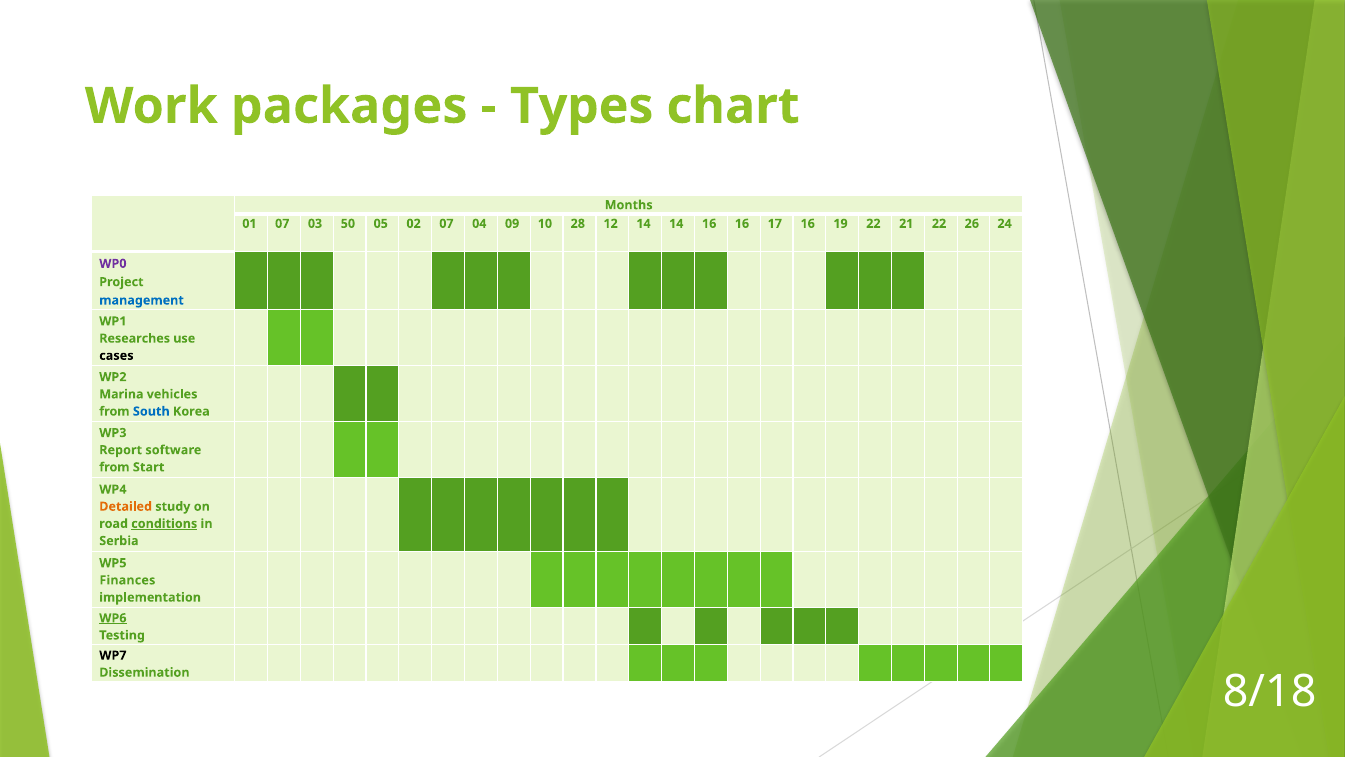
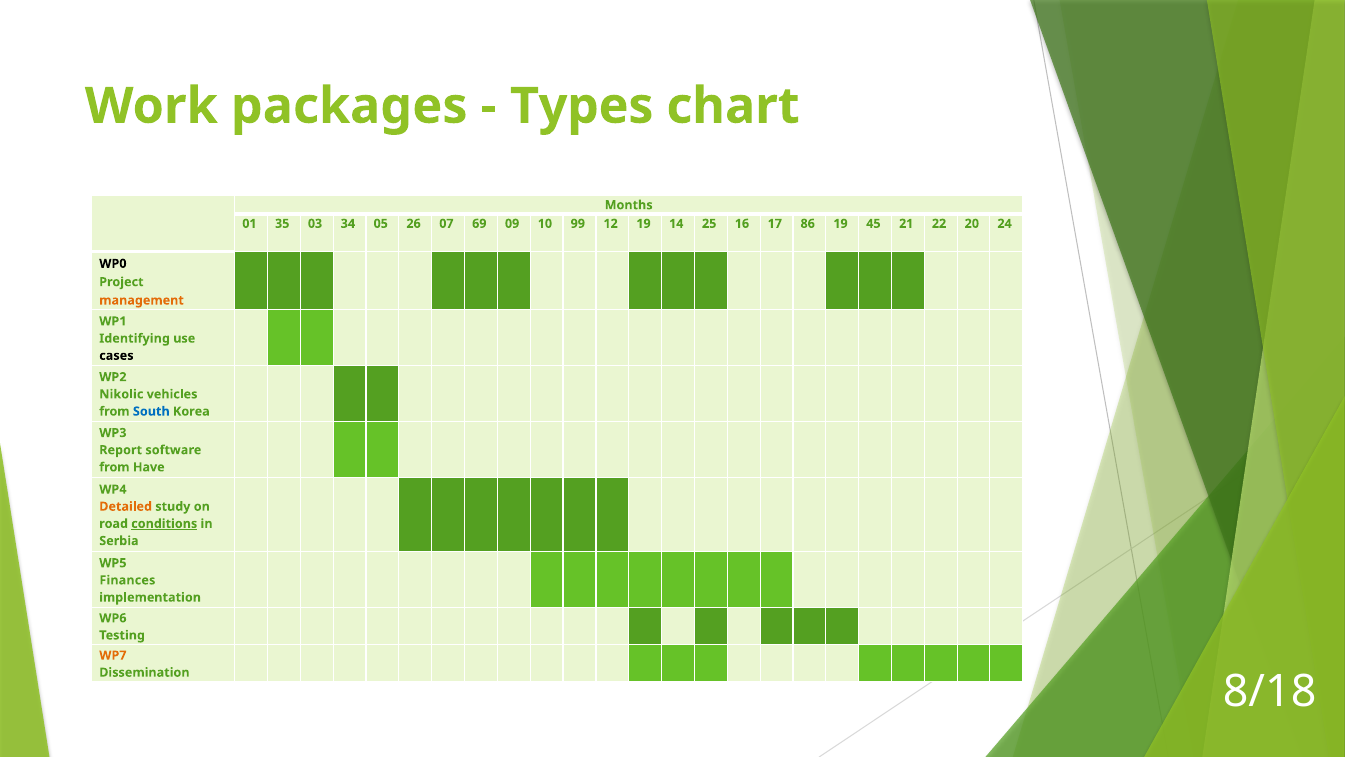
01 07: 07 -> 35 (282, 224)
50: 50 -> 34 (348, 224)
02: 02 -> 26 (414, 224)
04: 04 -> 69 (479, 224)
28: 28 -> 99 (578, 224)
12 14: 14 -> 19 (643, 224)
14 16: 16 -> 25 (709, 224)
17 16: 16 -> 86 (808, 224)
19 22: 22 -> 45 (873, 224)
26: 26 -> 20 (972, 224)
WP0 colour: purple -> black (113, 263)
management colour: blue -> orange (142, 300)
Researches: Researches -> Identifying (135, 338)
Marina: Marina -> Nikolic (121, 394)
Start: Start -> Have (149, 467)
WP6 underline: present -> none (113, 618)
WP7 colour: black -> orange (113, 655)
